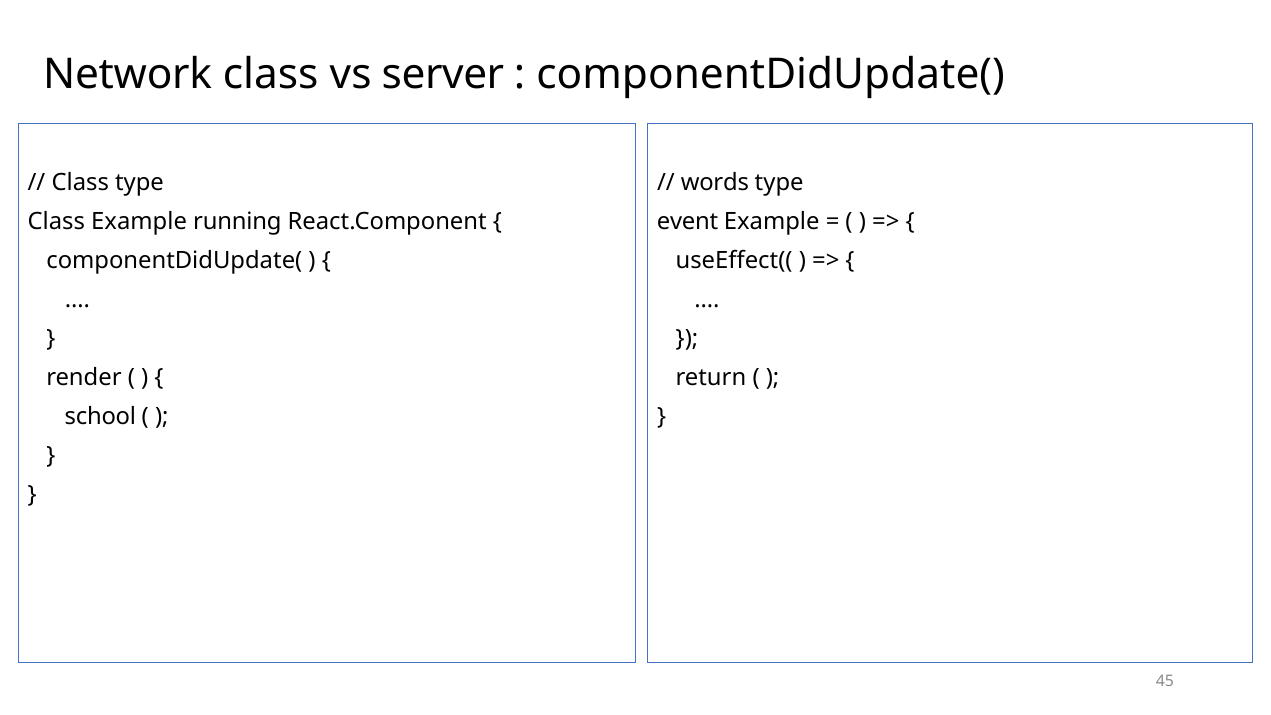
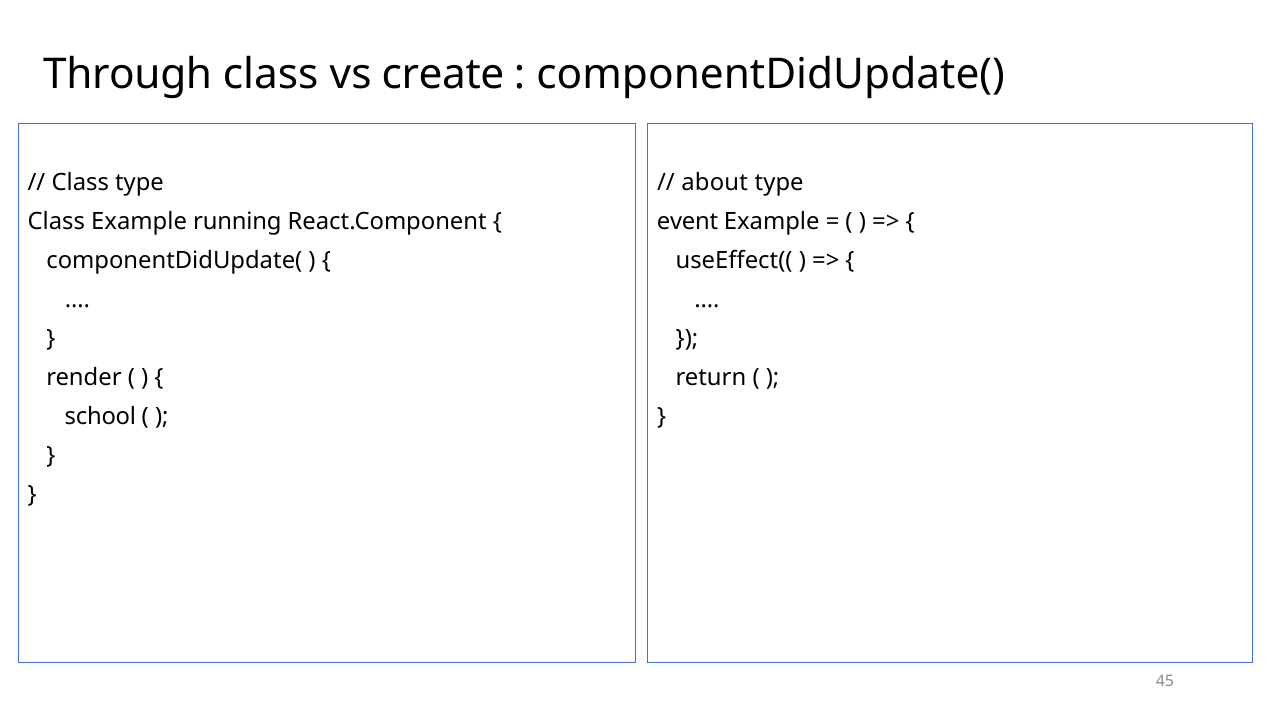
Network: Network -> Through (128, 74)
server: server -> create (443, 74)
words: words -> about (715, 183)
